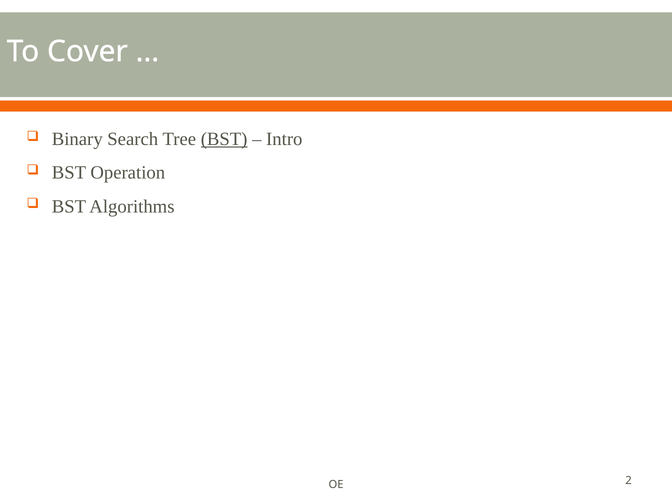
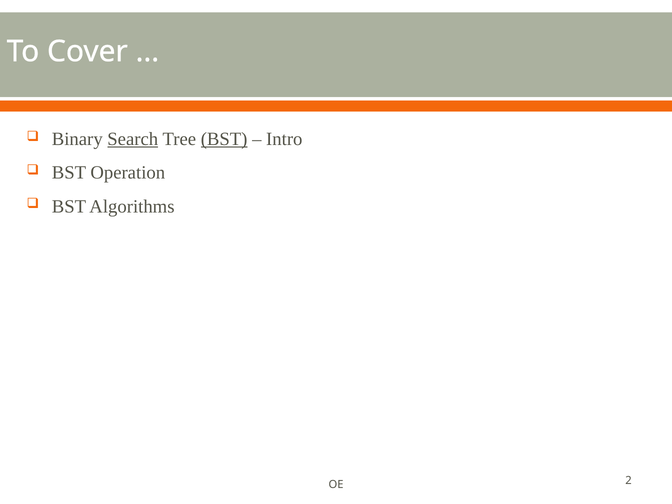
Search underline: none -> present (133, 139)
